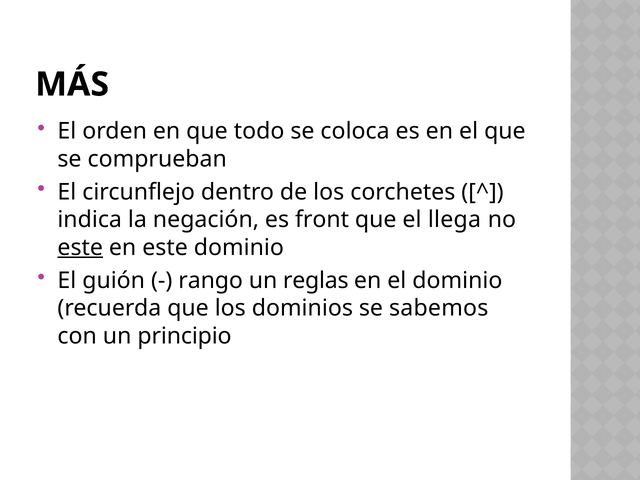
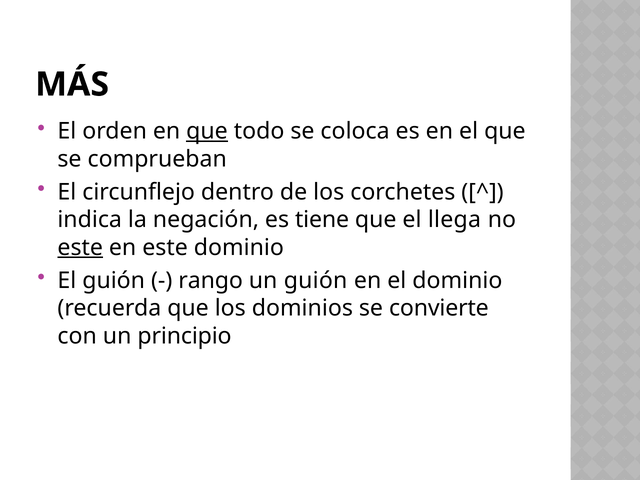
que underline: none -> present (207, 131)
front: front -> tiene (322, 220)
un reglas: reglas -> guión (316, 281)
sabemos: sabemos -> convierte (439, 308)
